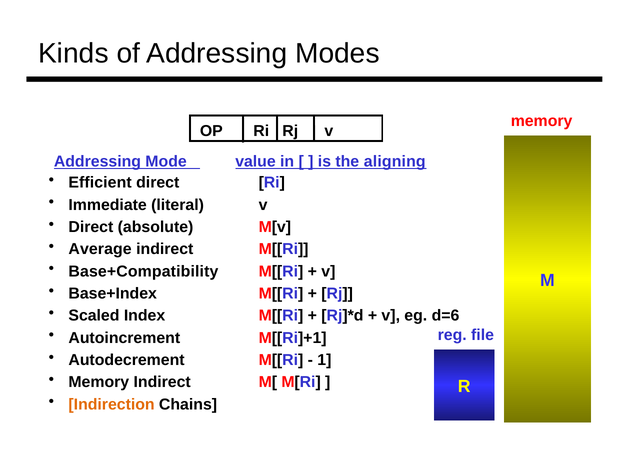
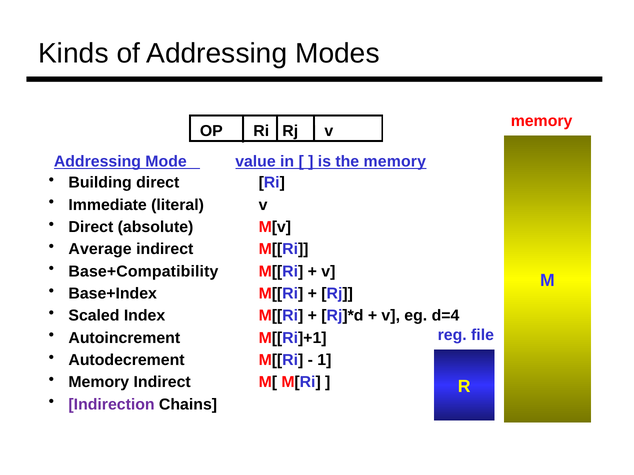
the aligning: aligning -> memory (395, 162)
Efficient: Efficient -> Building (100, 183)
d=6: d=6 -> d=4 (446, 316)
Indirection colour: orange -> purple (112, 405)
